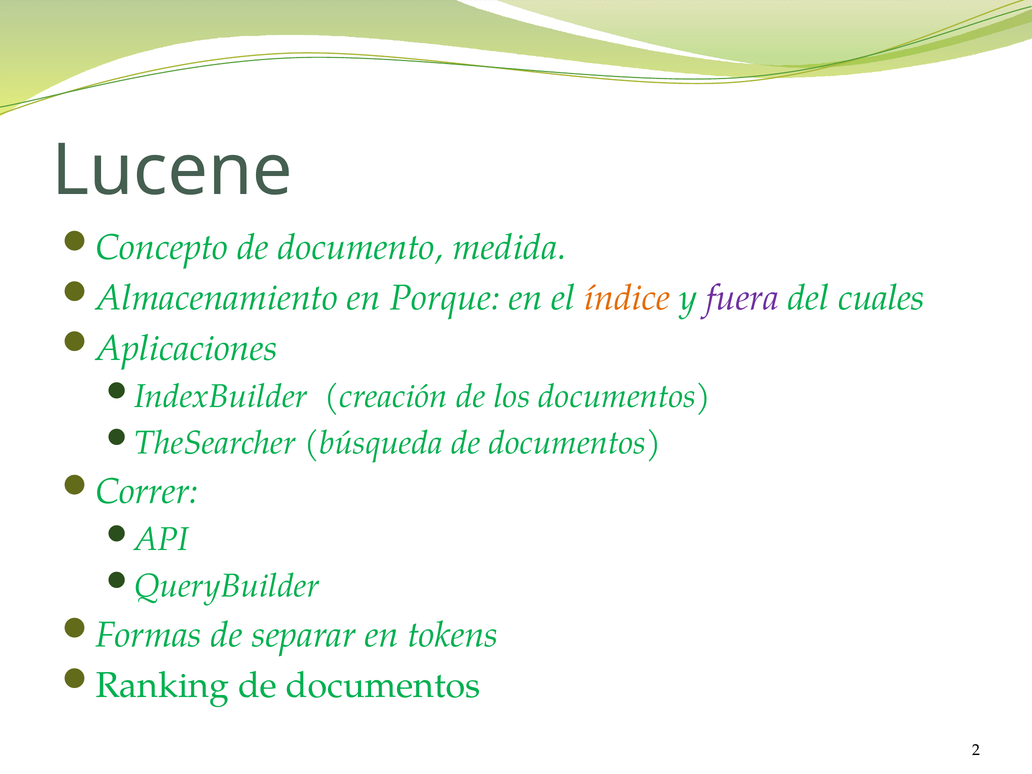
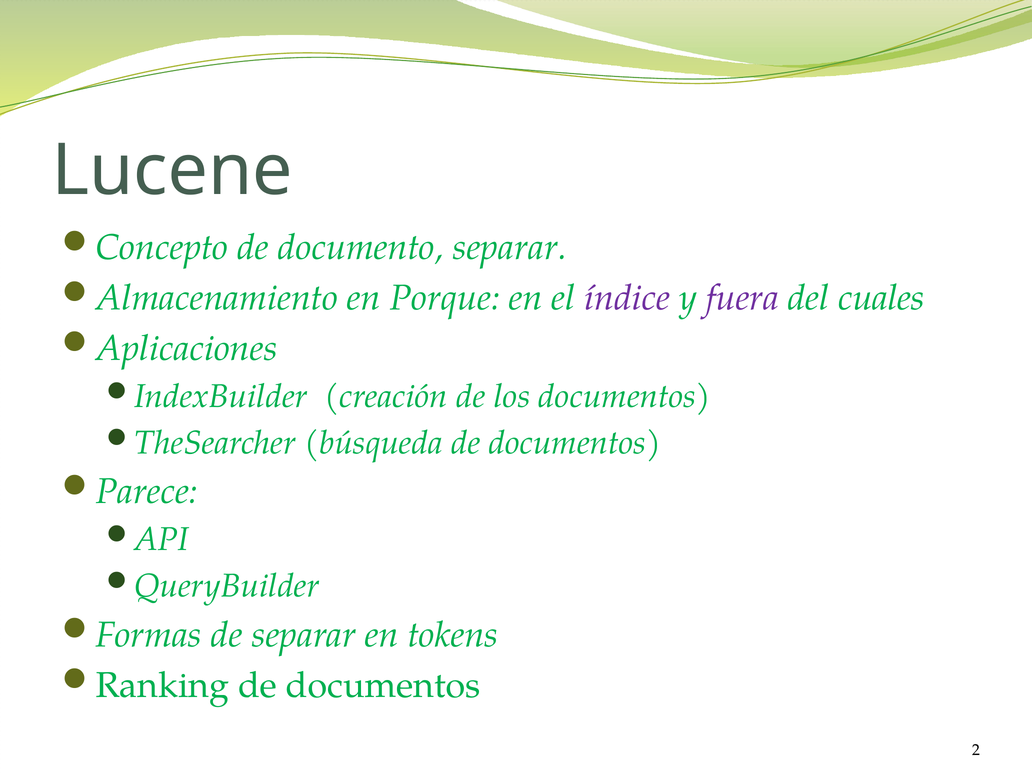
documento medida: medida -> separar (510, 248)
índice colour: orange -> purple (627, 298)
Correr: Correr -> Parece (147, 492)
